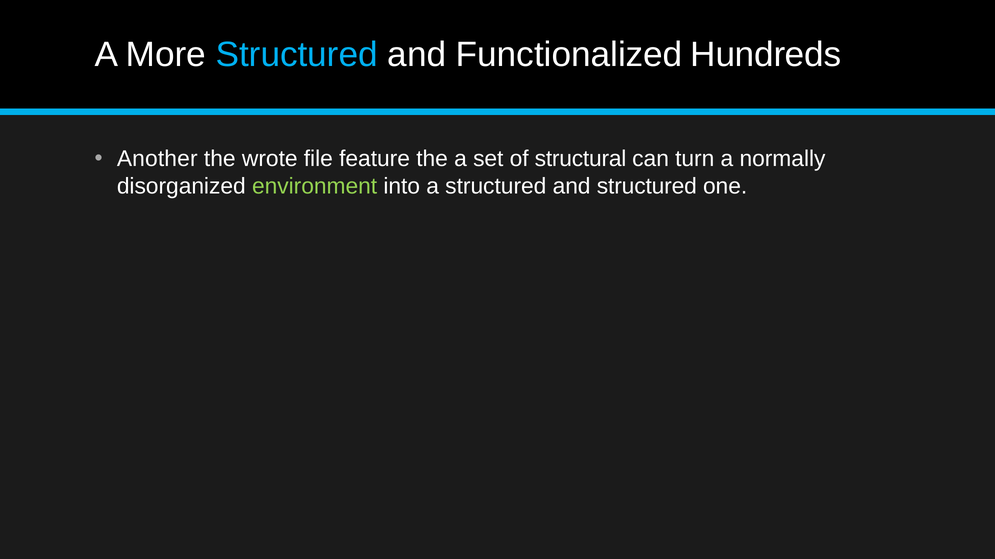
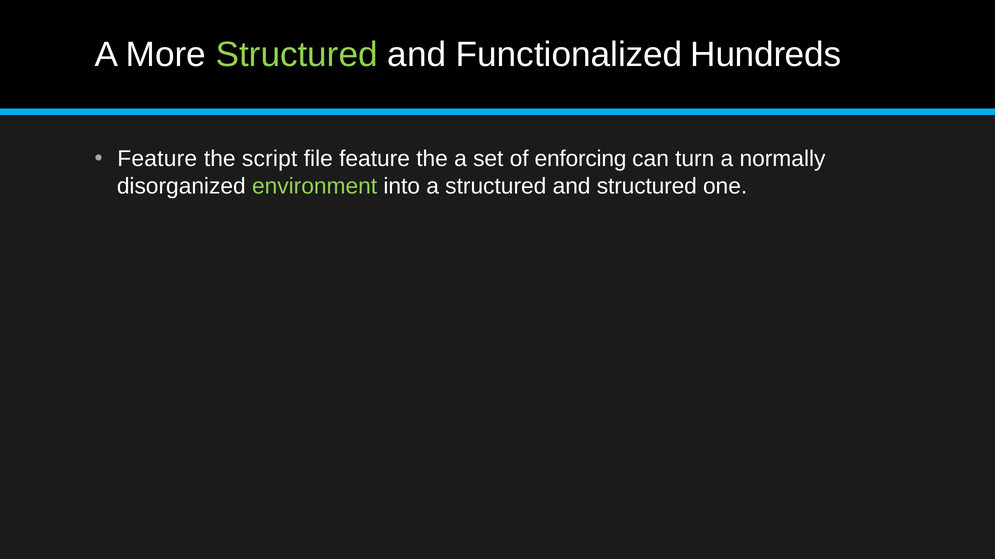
Structured colour: light blue -> light green (297, 55)
Another: Another -> Feature (157, 159)
wrote: wrote -> script (270, 159)
structural: structural -> enforcing (581, 159)
